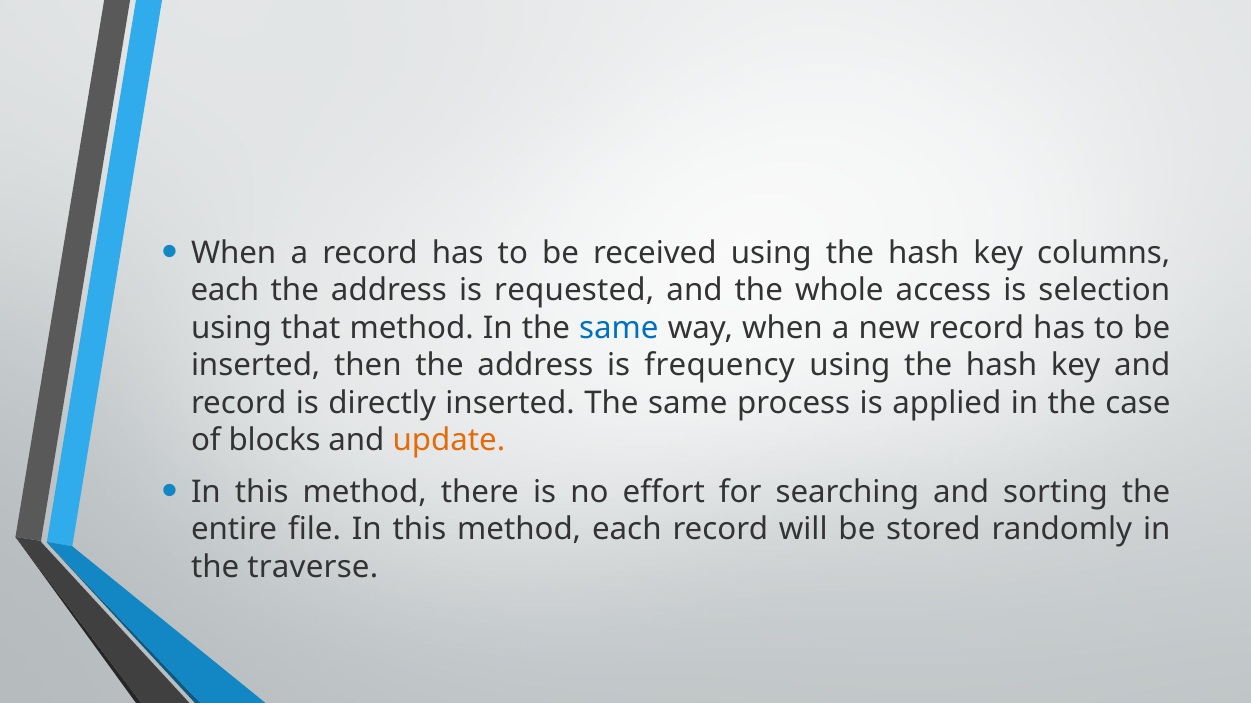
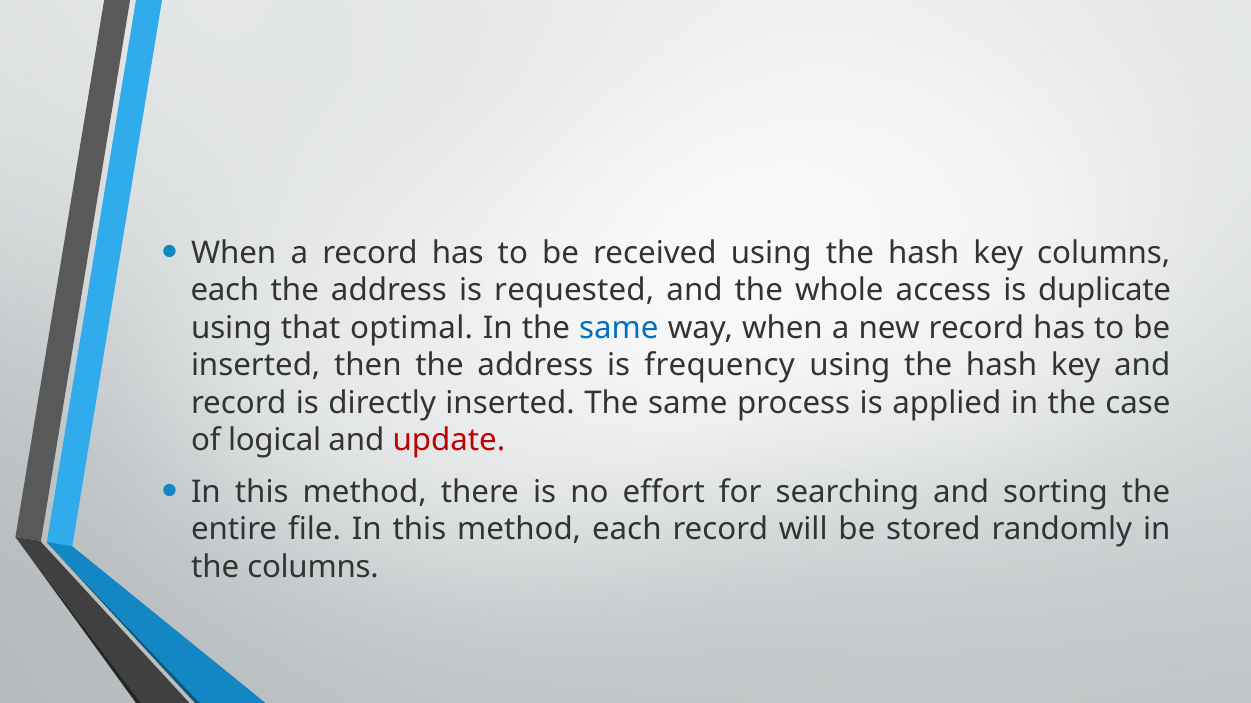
selection: selection -> duplicate (1105, 291)
that method: method -> optimal (412, 328)
blocks: blocks -> logical (275, 441)
update colour: orange -> red (449, 441)
the traverse: traverse -> columns (313, 567)
